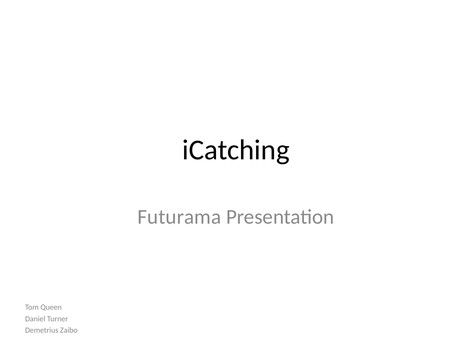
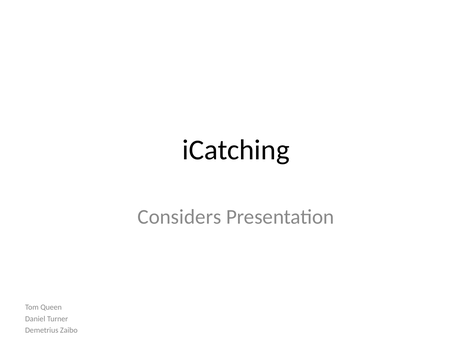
Futurama: Futurama -> Considers (179, 217)
